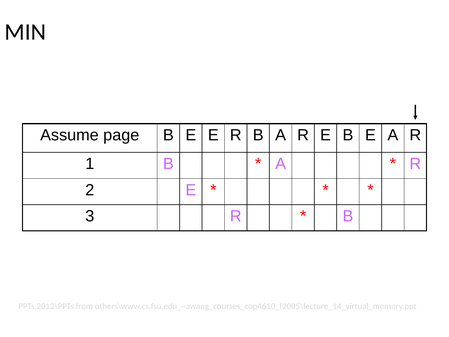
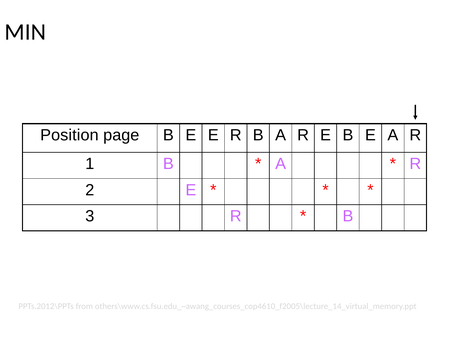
Assume: Assume -> Position (69, 135)
